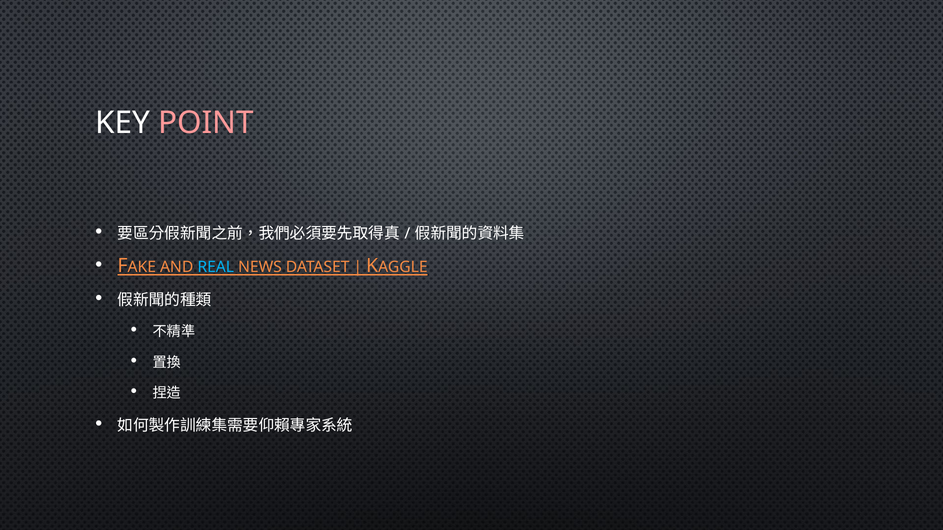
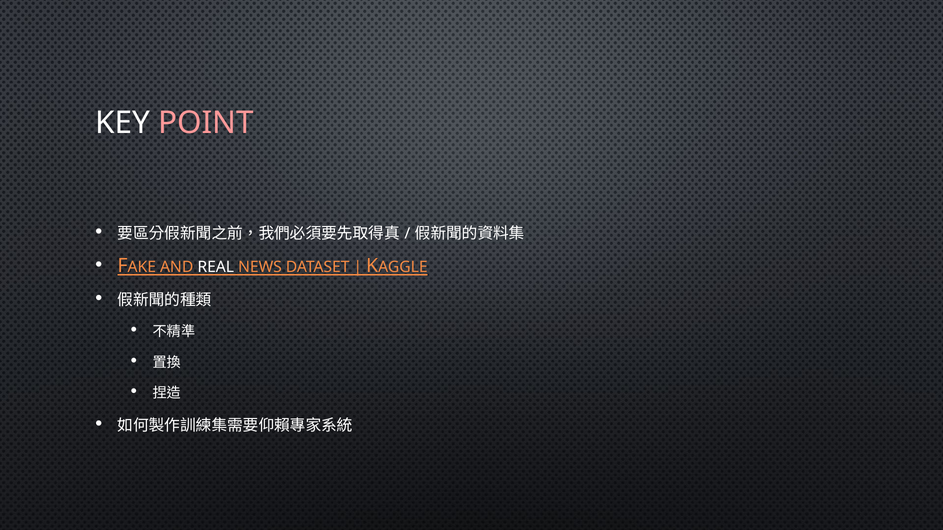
REAL colour: light blue -> white (216, 267)
